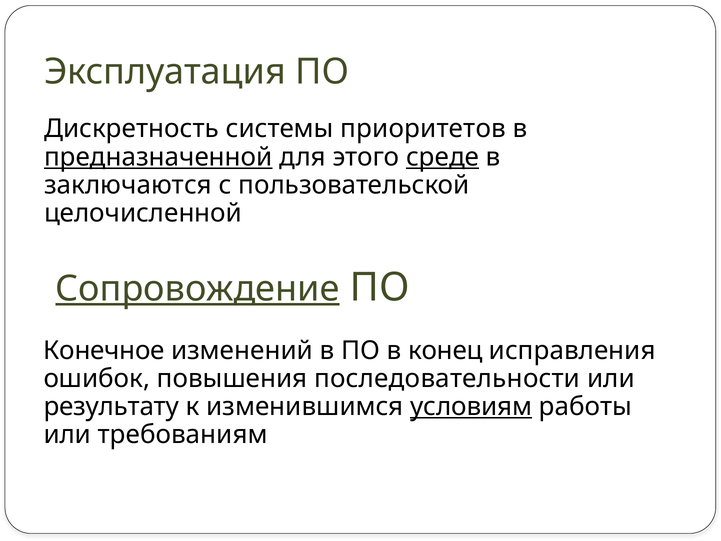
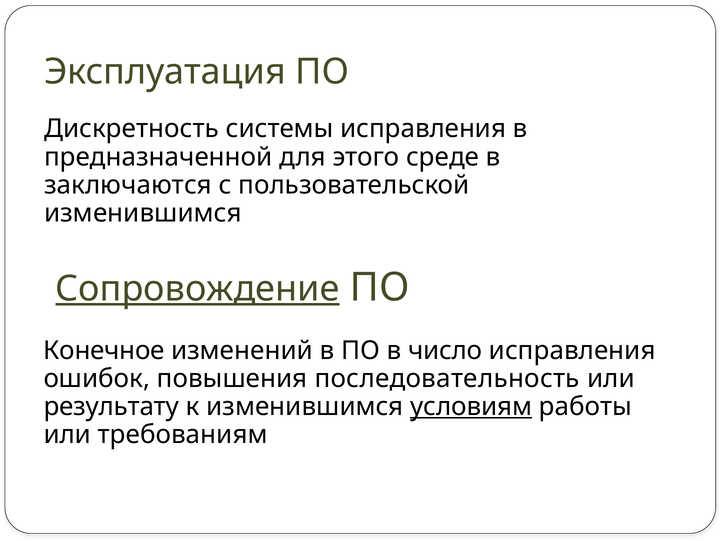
системы приоритетов: приоритетов -> исправления (423, 129)
предназначенной underline: present -> none (158, 157)
среде underline: present -> none (443, 157)
целочисленной: целочисленной -> изменившимся (143, 213)
конец: конец -> число (445, 350)
последовательности: последовательности -> последовательность (447, 378)
